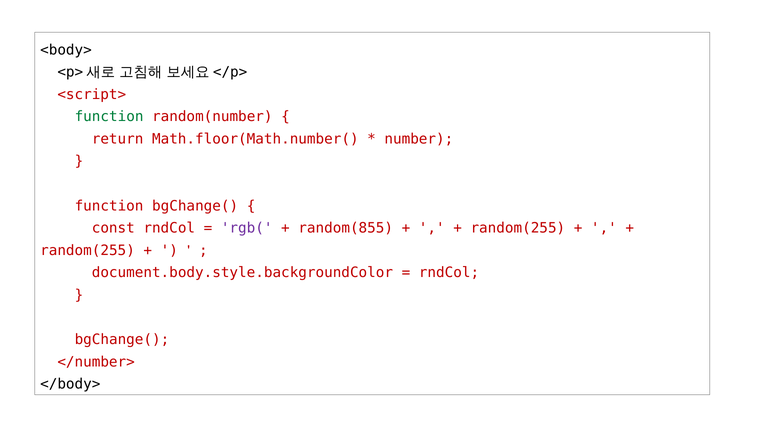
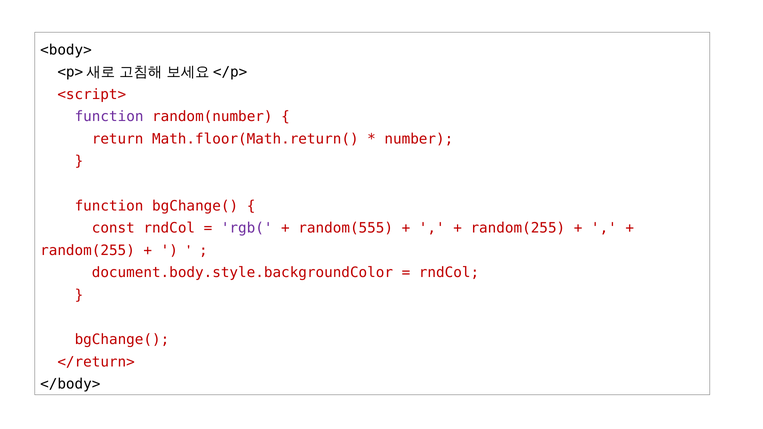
function colour: green -> purple (109, 117)
Math.floor(Math.number(: Math.floor(Math.number( -> Math.floor(Math.return( (255, 139)
random(855: random(855 -> random(555 (346, 228)
</number>: </number> -> </return> (96, 362)
